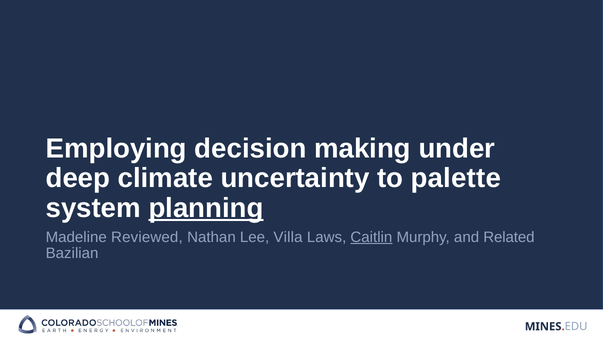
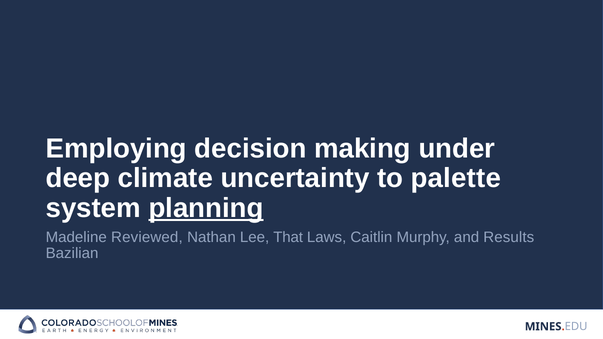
Villa: Villa -> That (288, 237)
Caitlin underline: present -> none (371, 237)
Related: Related -> Results (509, 237)
